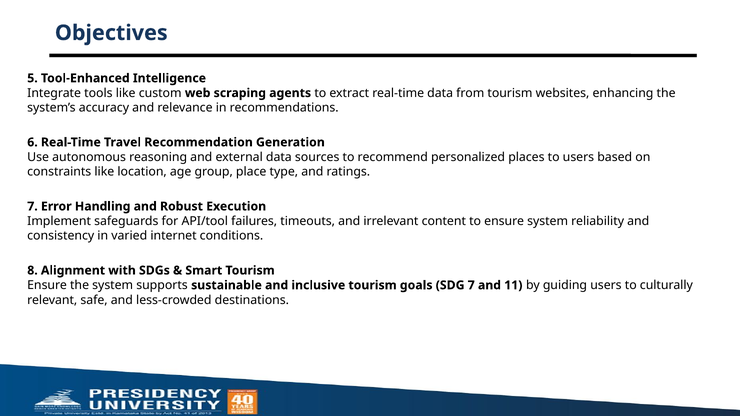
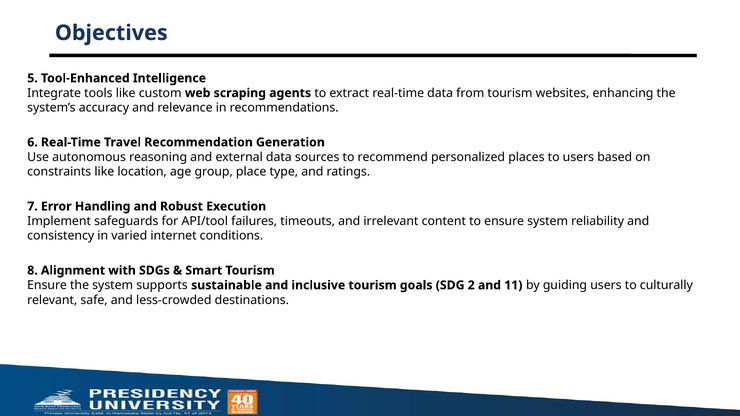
SDG 7: 7 -> 2 (471, 285)
